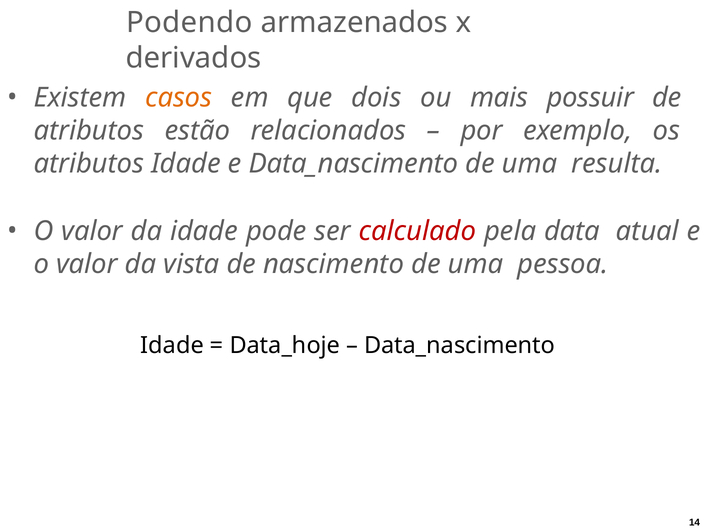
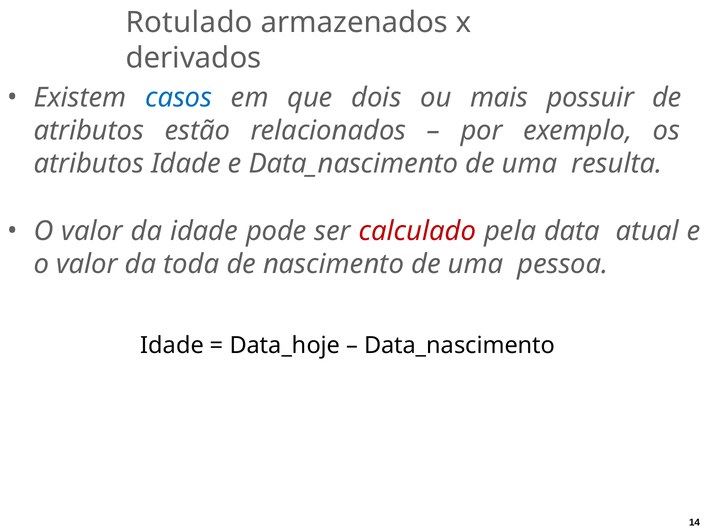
Podendo: Podendo -> Rotulado (189, 22)
casos colour: orange -> blue (179, 98)
vista: vista -> toda (191, 264)
